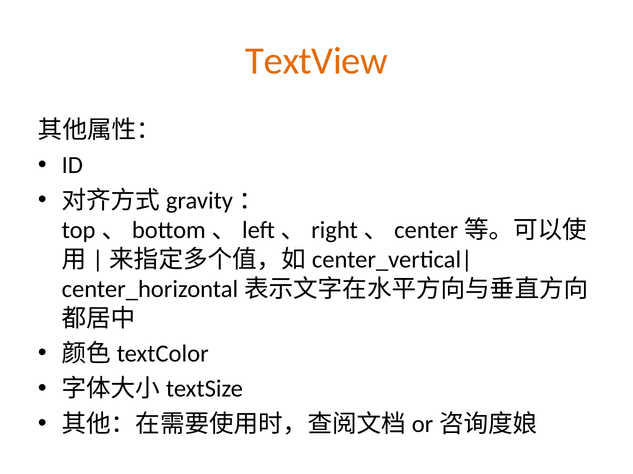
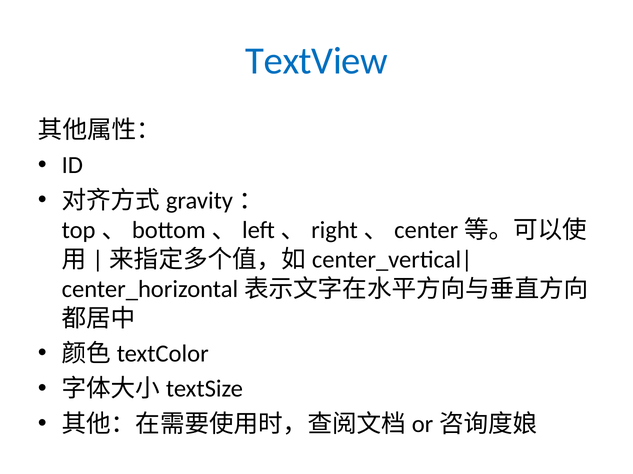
TextView colour: orange -> blue (317, 61)
